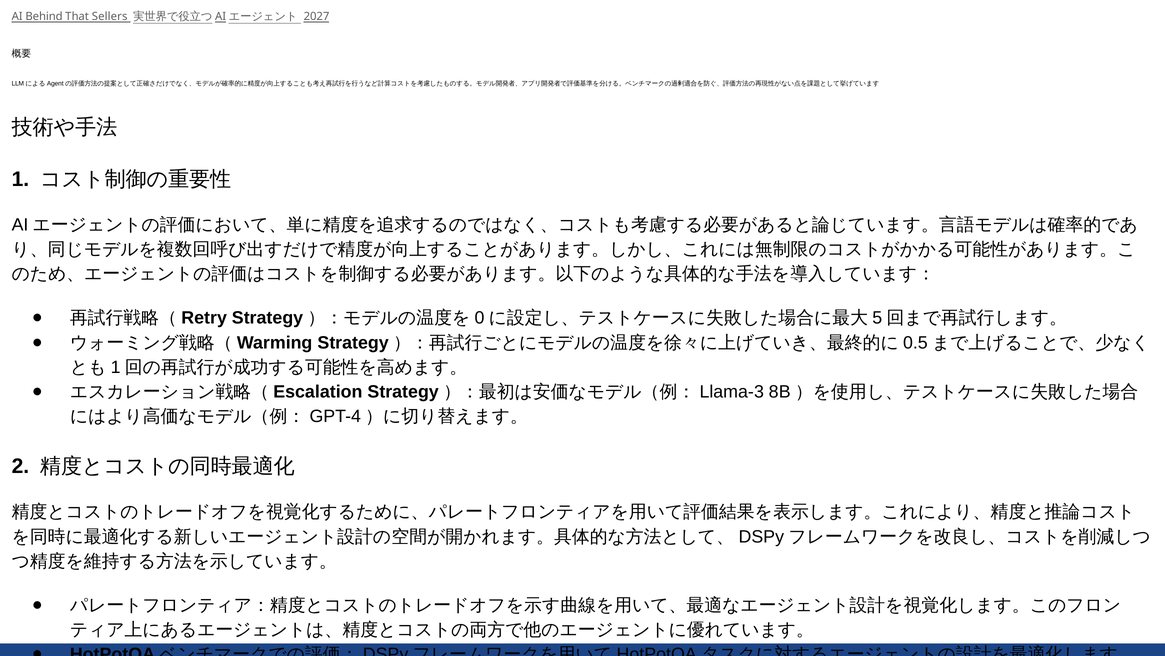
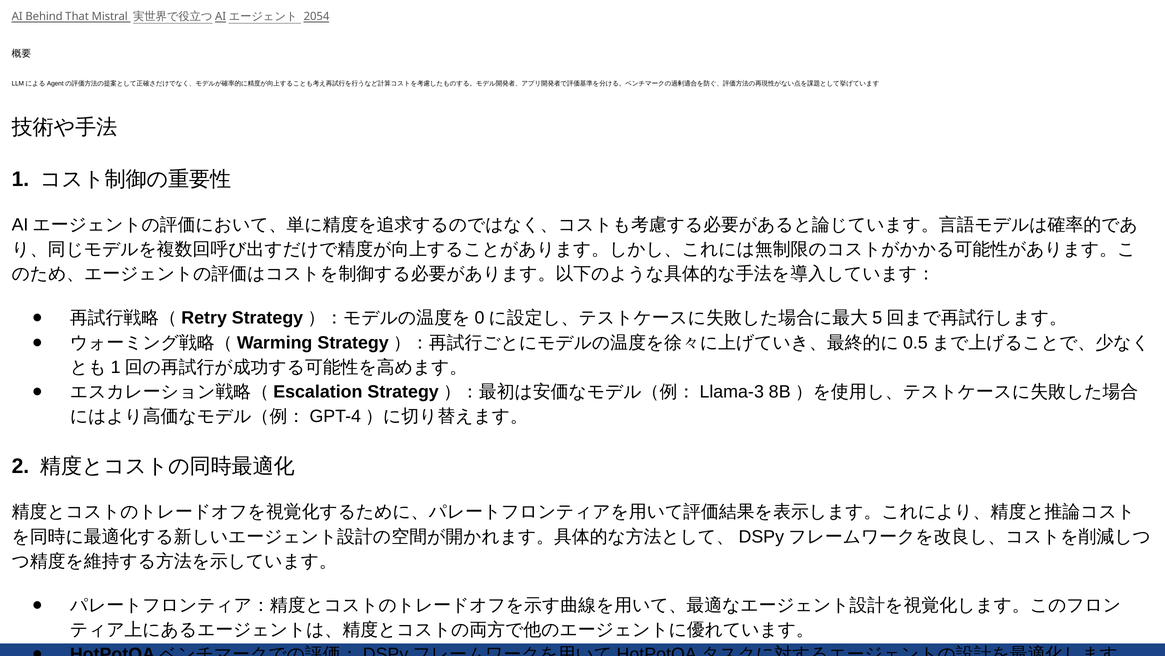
Sellers: Sellers -> Mistral (110, 17)
2027: 2027 -> 2054 (317, 17)
